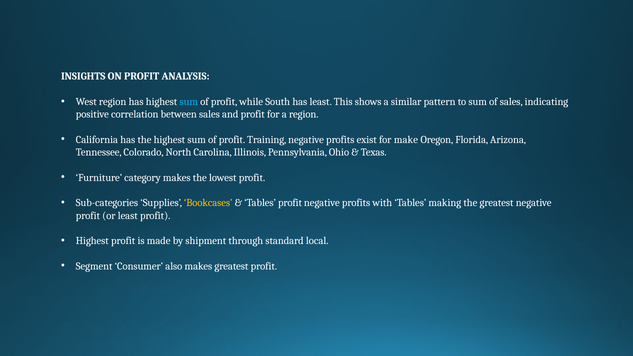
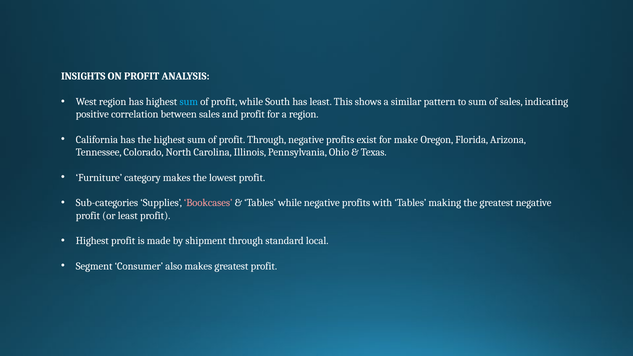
profit Training: Training -> Through (267, 140)
Bookcases colour: yellow -> pink (208, 203)
Tables profit: profit -> while (290, 203)
